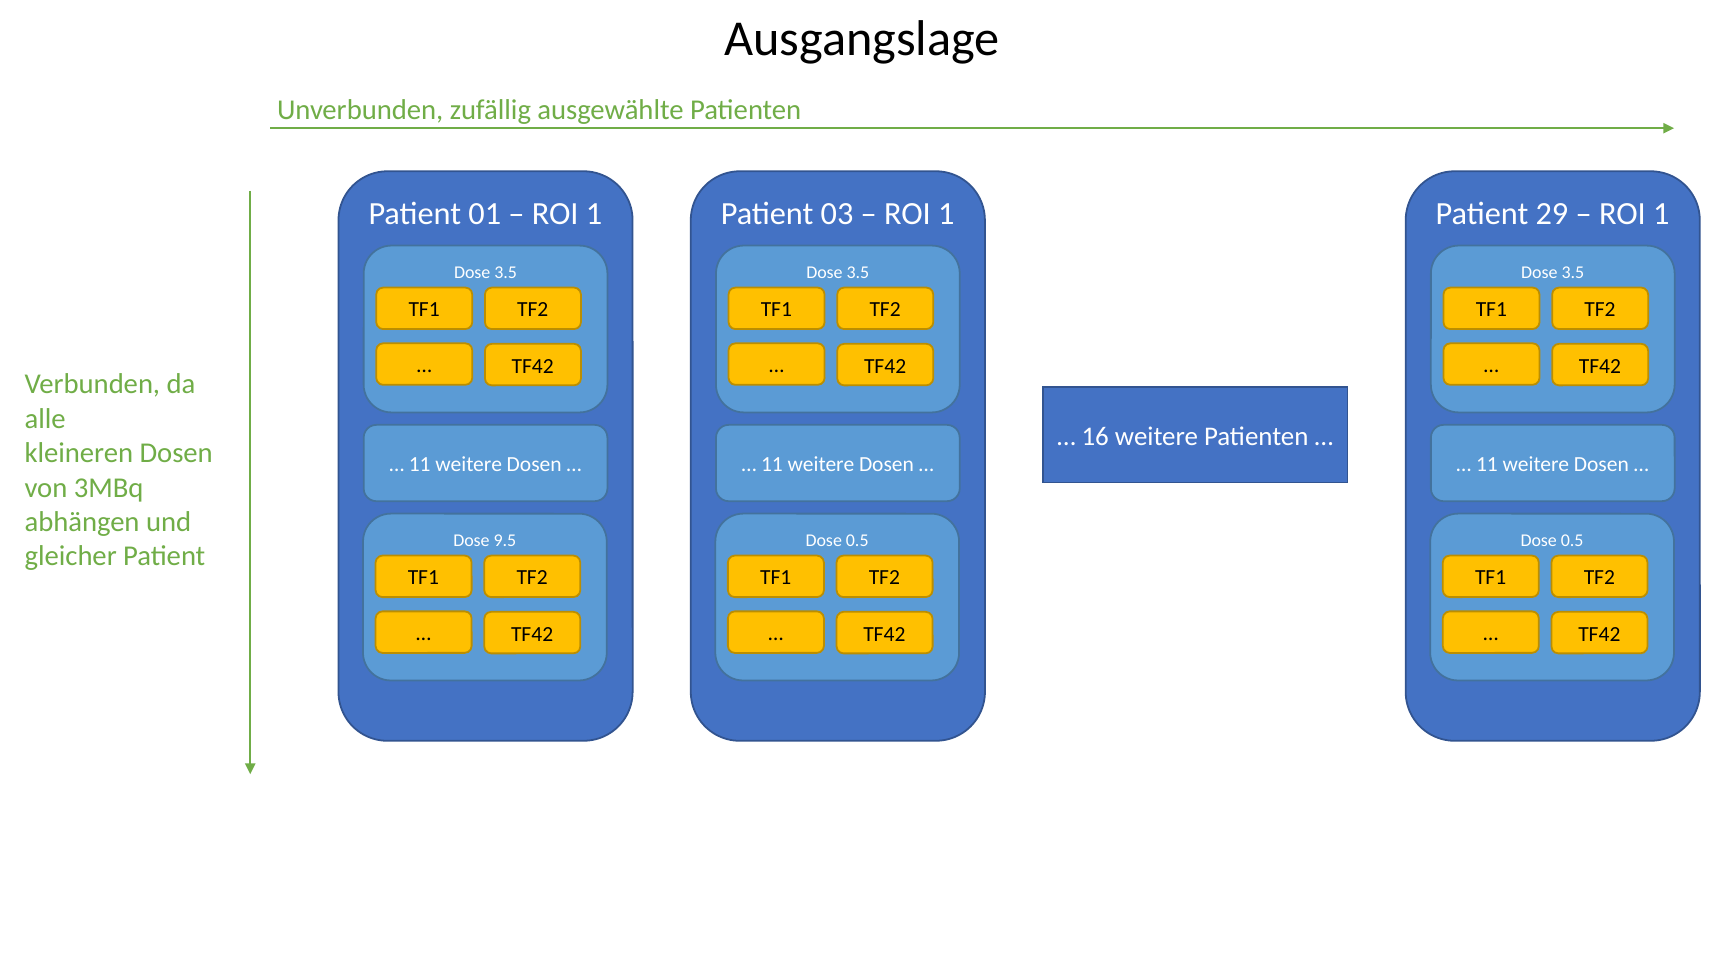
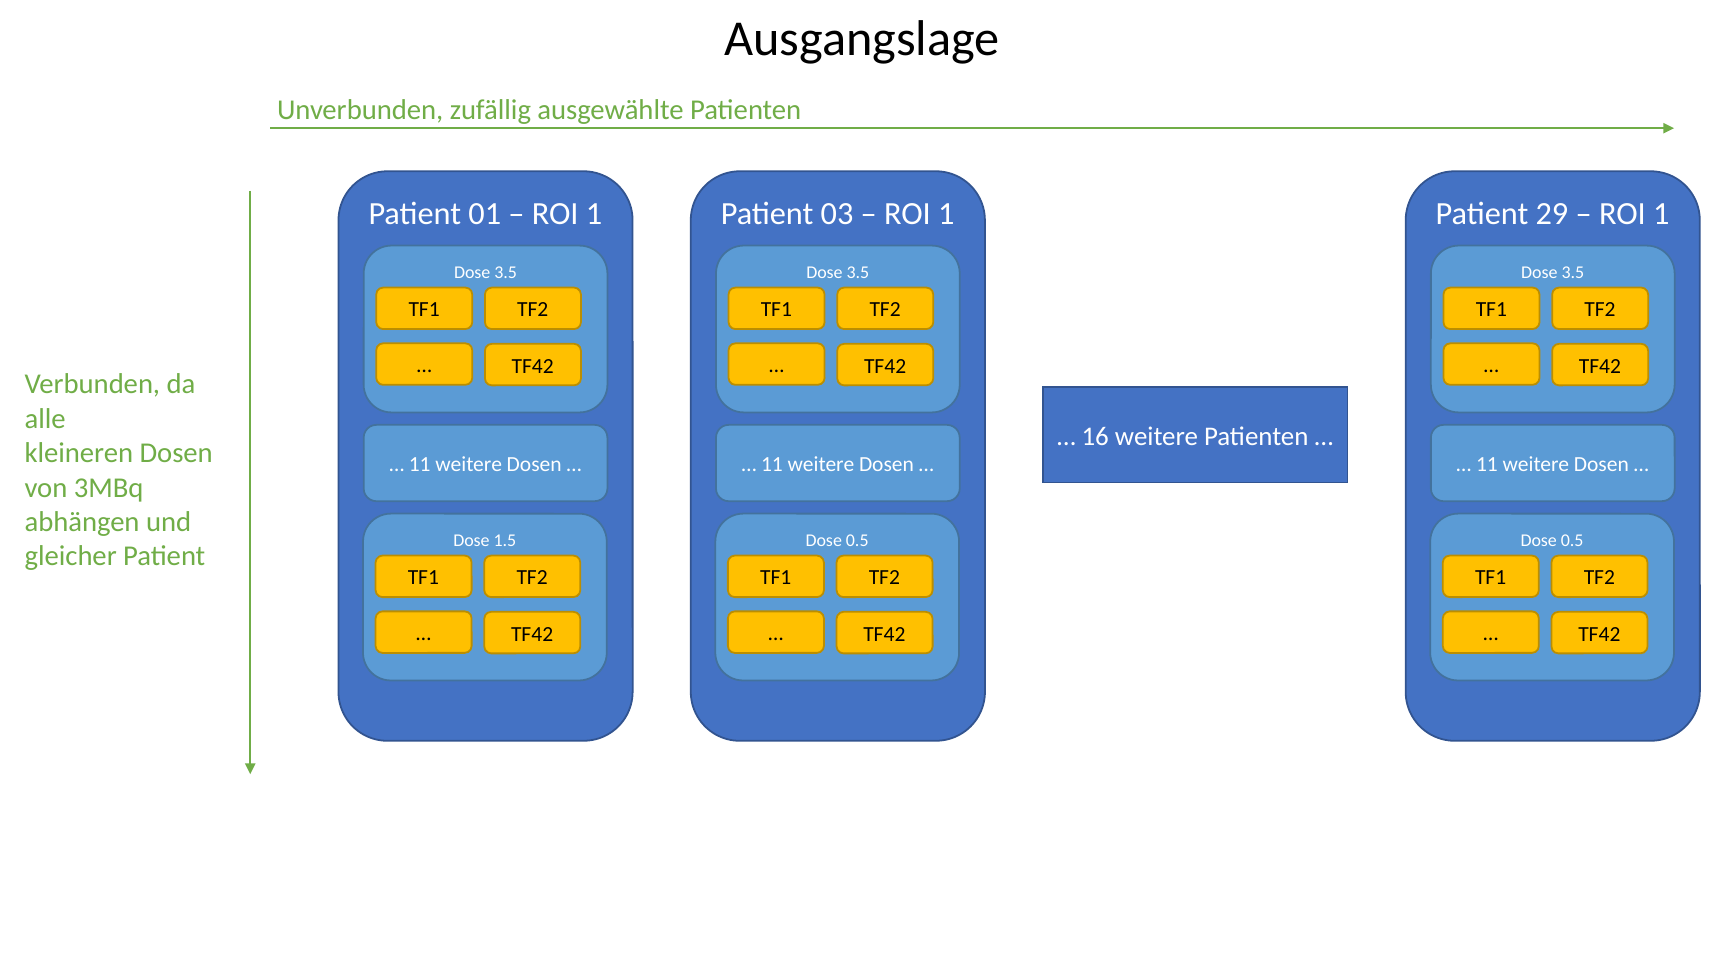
9.5: 9.5 -> 1.5 (505, 541)
